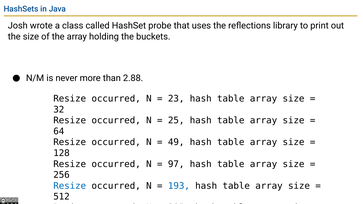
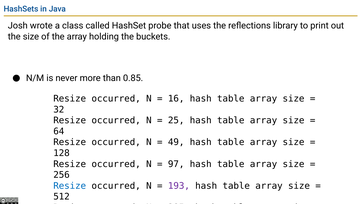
2.88: 2.88 -> 0.85 (133, 78)
23: 23 -> 16 (176, 99)
193 colour: blue -> purple (179, 186)
